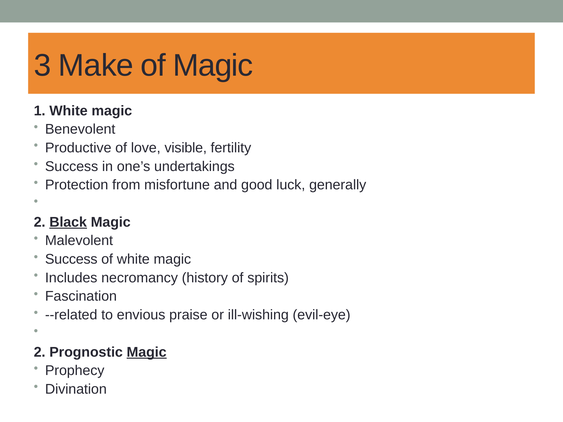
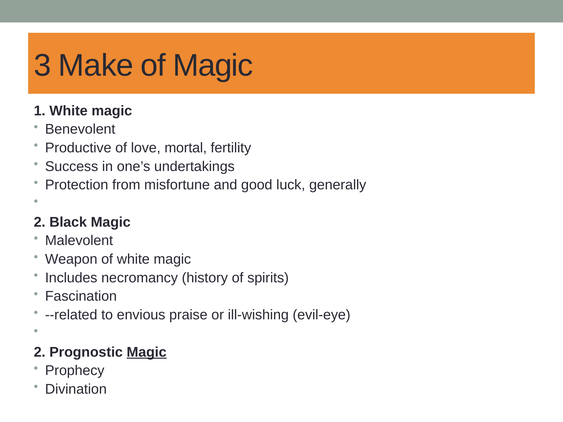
visible: visible -> mortal (186, 148)
Black underline: present -> none (68, 222)
Success: Success -> Weapon (71, 259)
